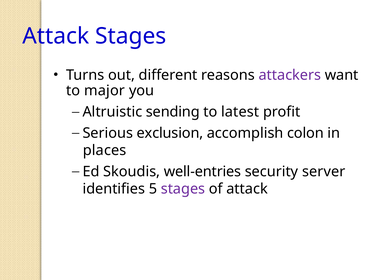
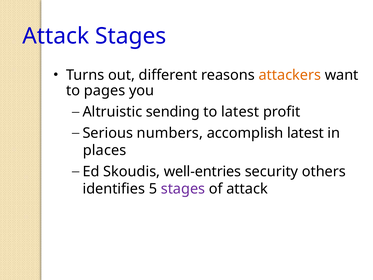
attackers colour: purple -> orange (290, 75)
major: major -> pages (105, 91)
exclusion: exclusion -> numbers (170, 133)
accomplish colon: colon -> latest (305, 133)
server: server -> others (324, 171)
